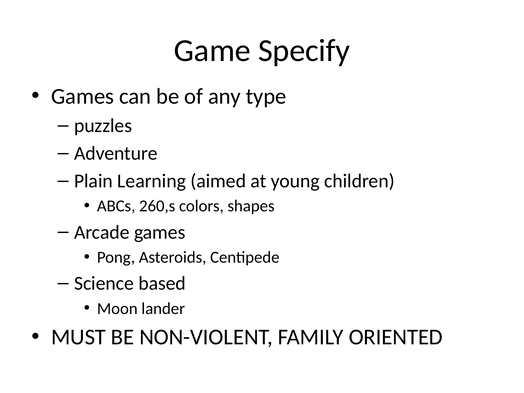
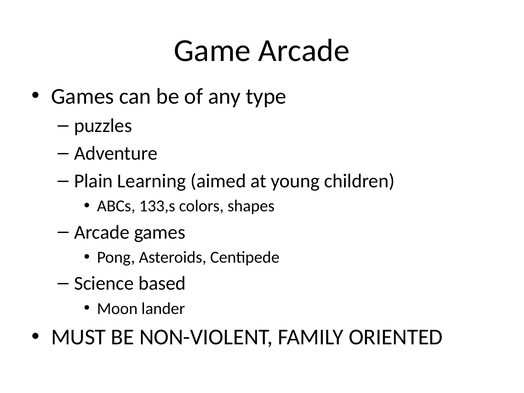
Game Specify: Specify -> Arcade (304, 51)
260,s: 260,s -> 133,s (157, 206)
